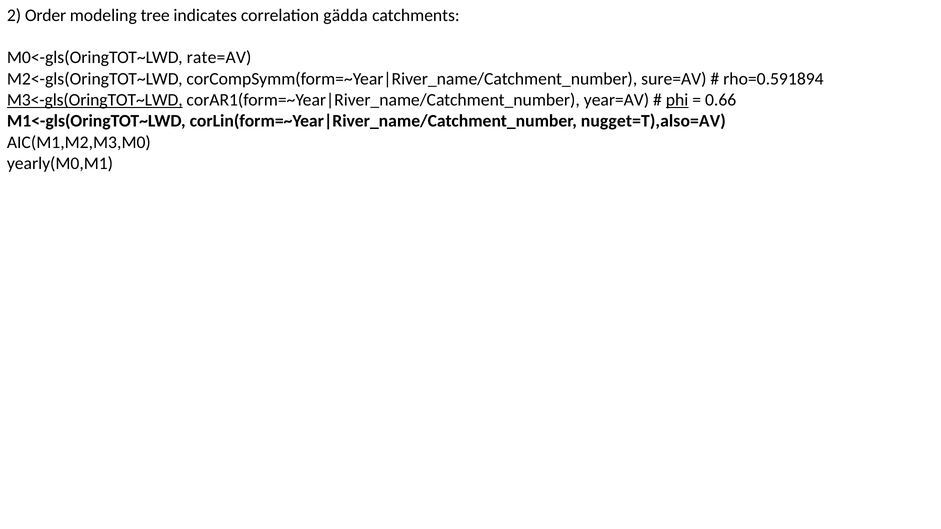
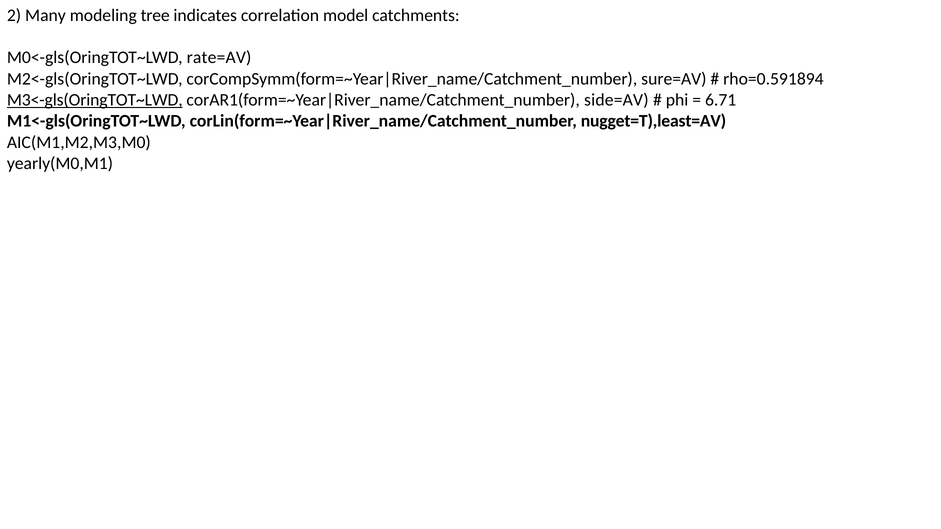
Order: Order -> Many (45, 15)
gädda: gädda -> model (346, 15)
year=AV: year=AV -> side=AV (616, 100)
phi underline: present -> none (677, 100)
0.66: 0.66 -> 6.71 (721, 100)
nugget=T),also=AV: nugget=T),also=AV -> nugget=T),least=AV (653, 121)
